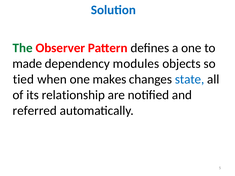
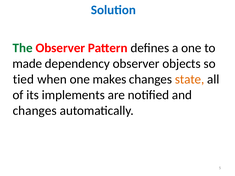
dependency modules: modules -> observer (136, 64)
state colour: blue -> orange (190, 79)
relationship: relationship -> implements (73, 95)
referred: referred -> changes (35, 111)
